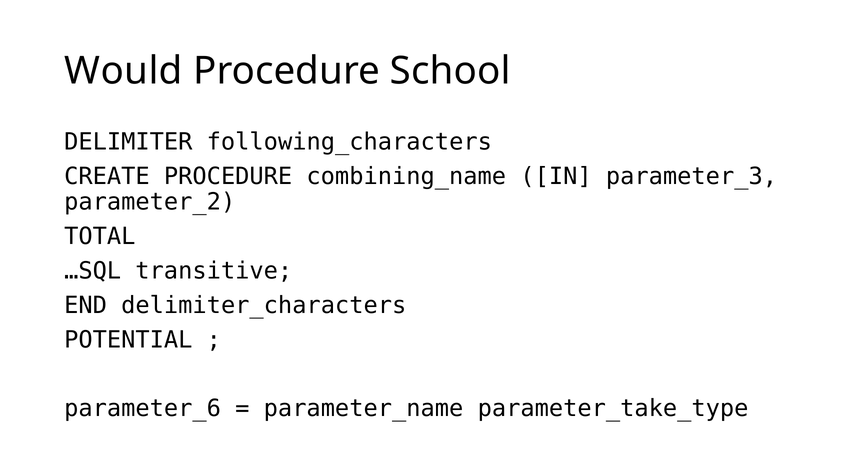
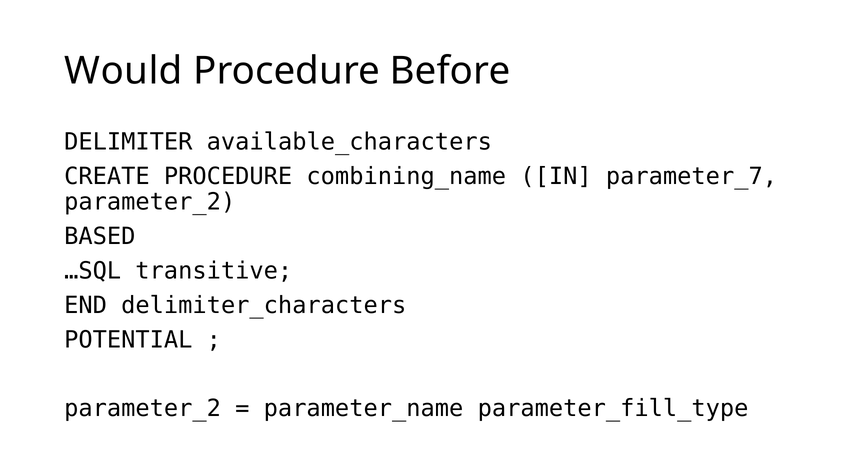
School: School -> Before (450, 71)
following_characters: following_characters -> available_characters (349, 142)
parameter_3: parameter_3 -> parameter_7 (691, 176)
TOTAL: TOTAL -> BASED (100, 236)
parameter_6: parameter_6 -> parameter_2 (143, 408)
parameter_take_type: parameter_take_type -> parameter_fill_type (613, 408)
